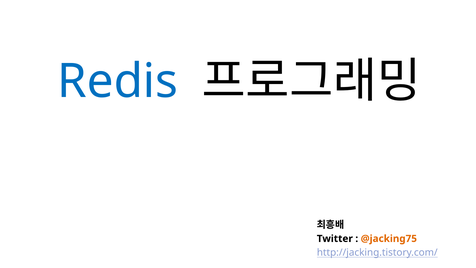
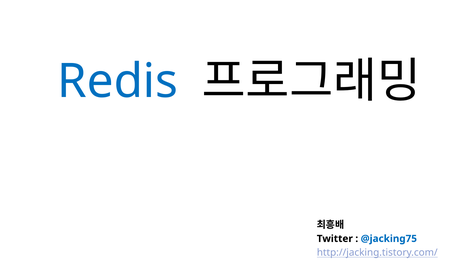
@jacking75 colour: orange -> blue (389, 238)
